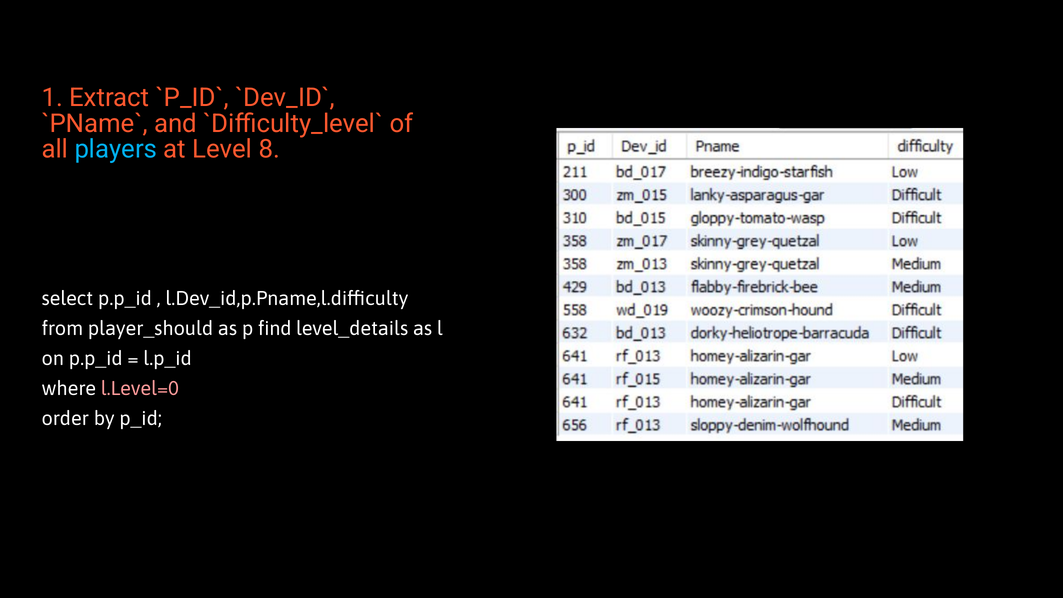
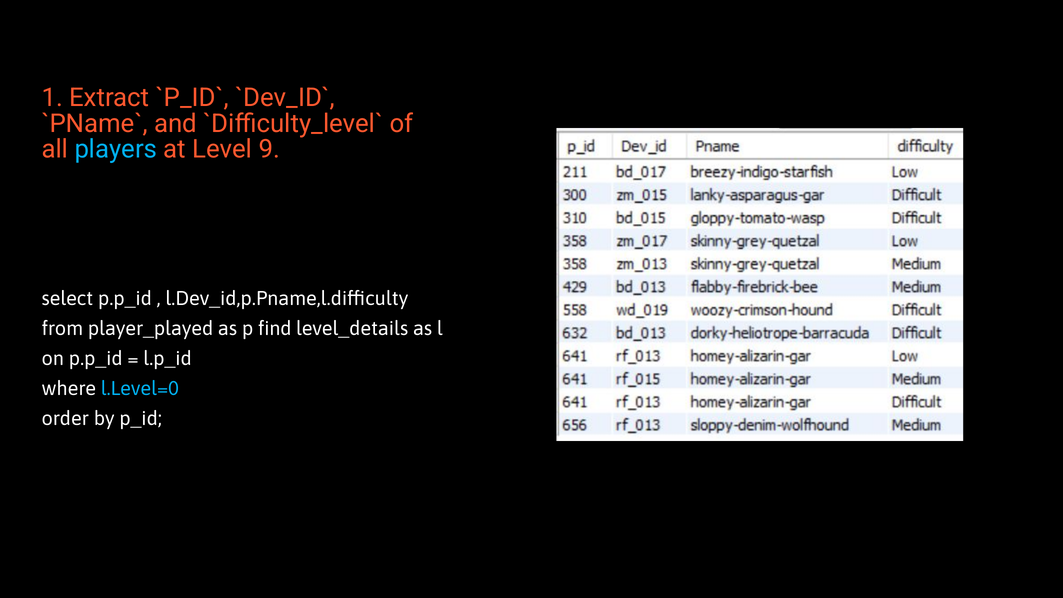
8: 8 -> 9 (269, 149)
player_should: player_should -> player_played (151, 329)
l.Level=0 colour: pink -> light blue (140, 388)
